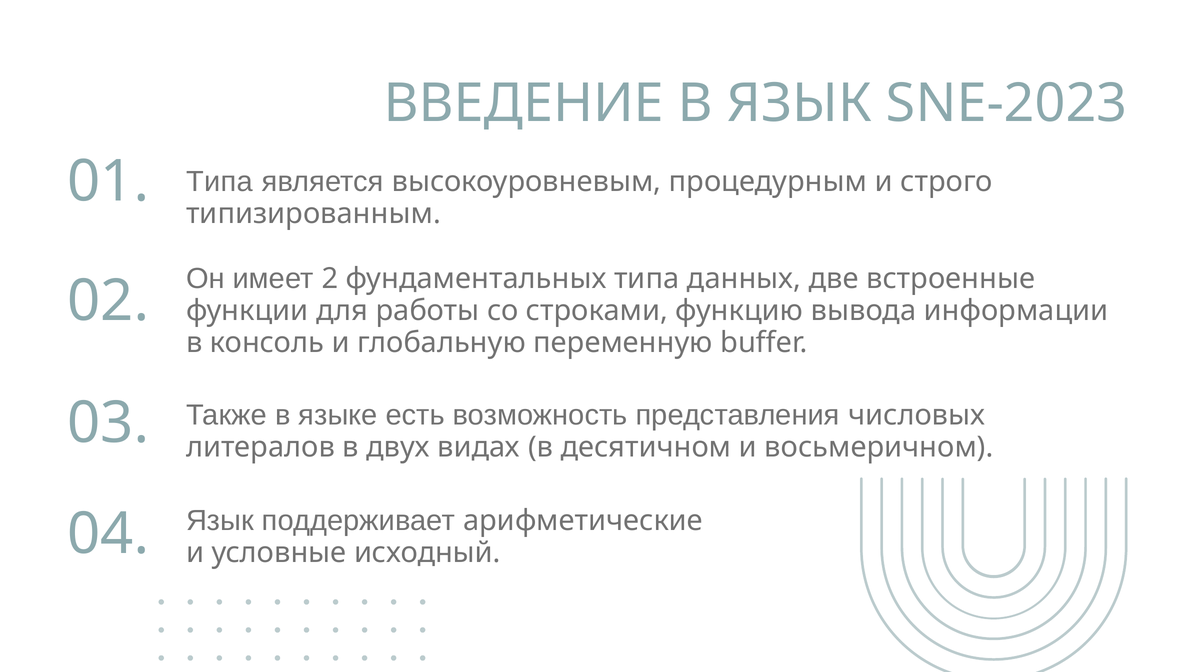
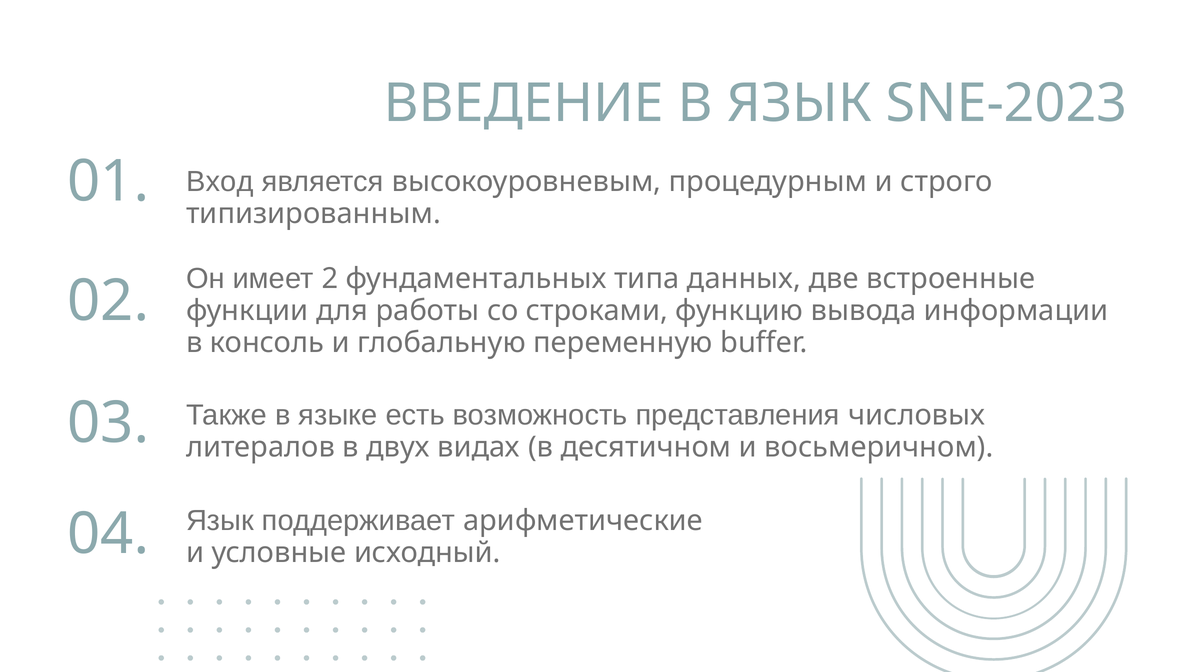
Типа: Типа -> Вход (220, 182)
